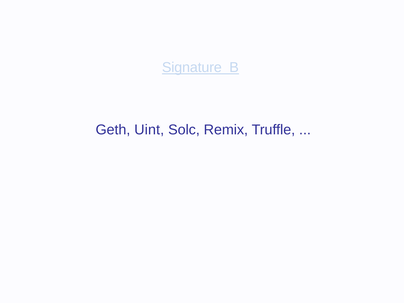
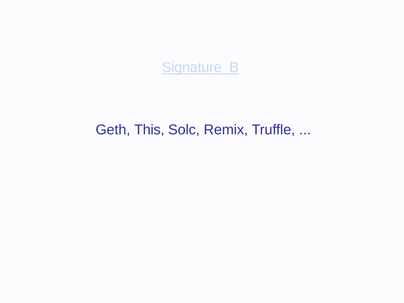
Uint: Uint -> This (149, 130)
